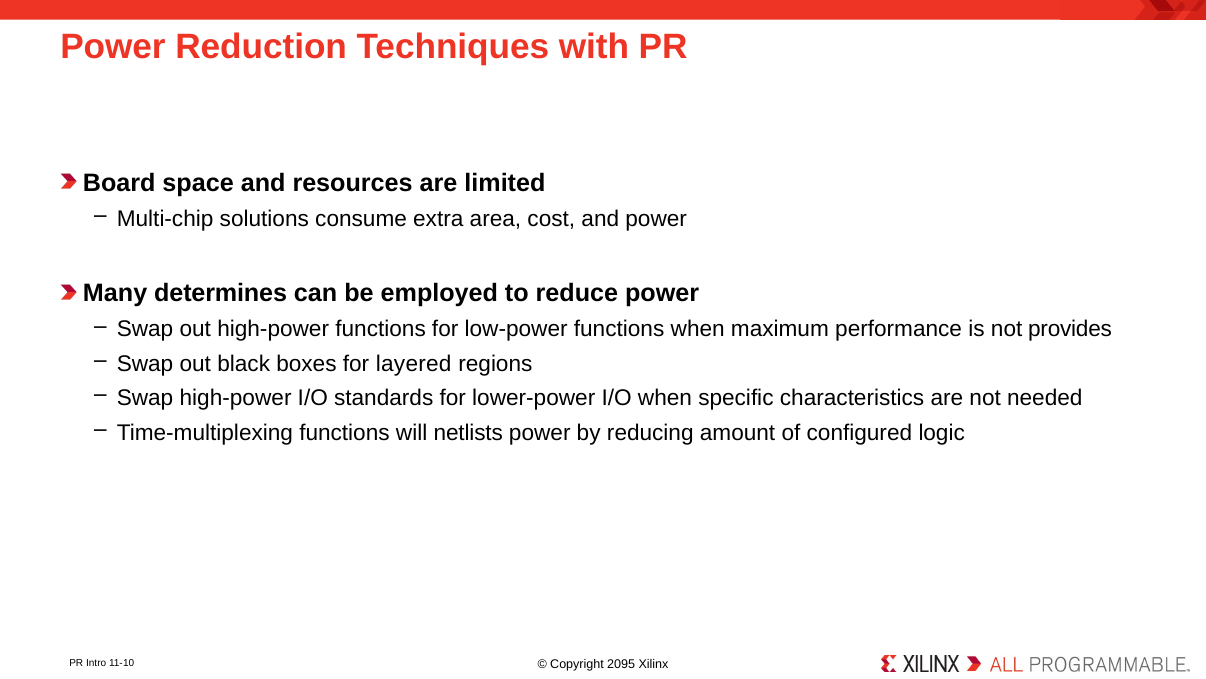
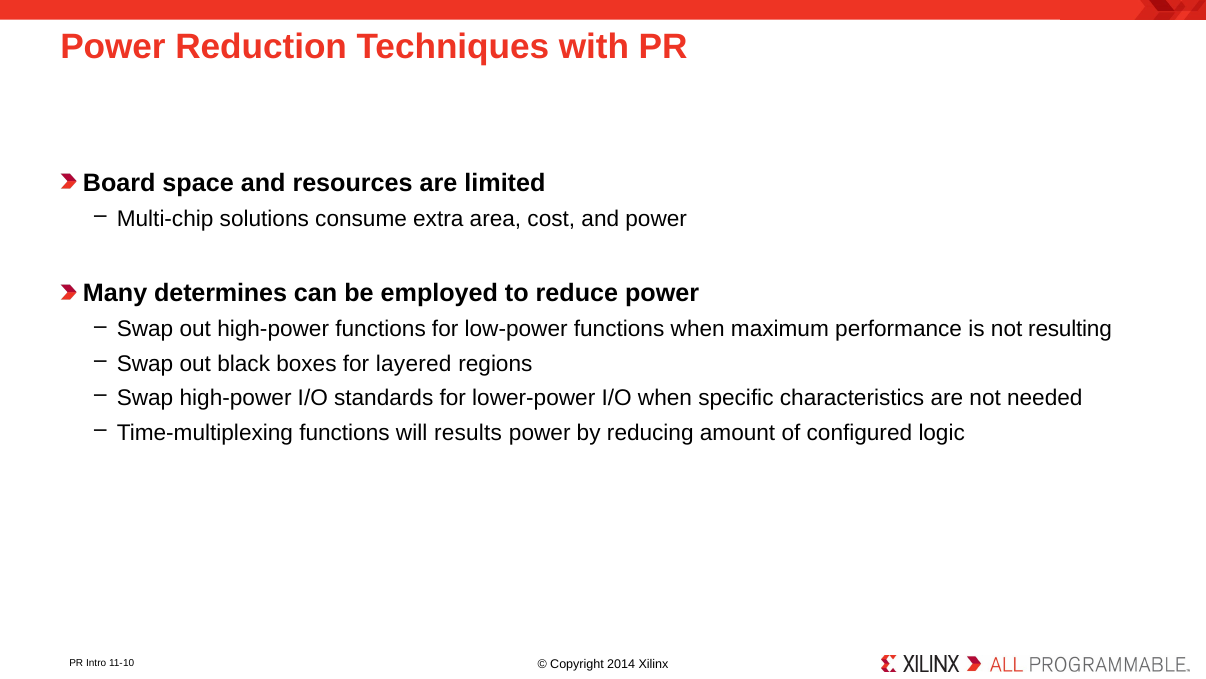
provides: provides -> resulting (1070, 329)
netlists: netlists -> results (468, 432)
2095: 2095 -> 2014 (621, 664)
